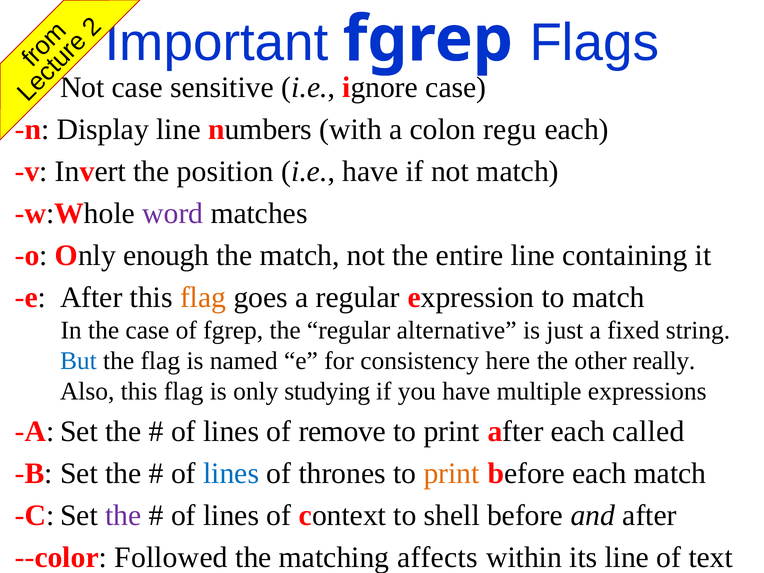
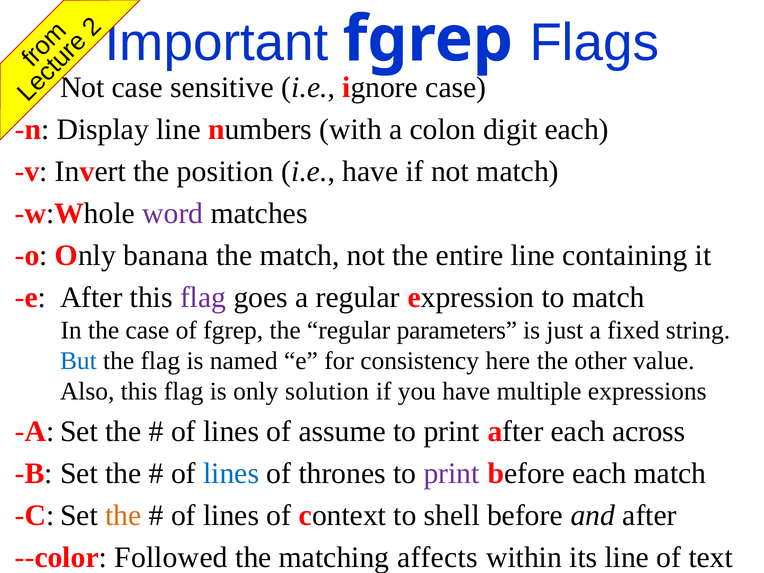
regu: regu -> digit (510, 129)
enough: enough -> banana (166, 256)
flag colour: orange -> purple (203, 298)
alternative: alternative -> parameters (457, 330)
really: really -> value (664, 361)
studying: studying -> solution (327, 392)
remove: remove -> assume (342, 431)
called: called -> across (649, 431)
print colour: orange -> purple (452, 473)
the colour: purple -> orange (123, 515)
